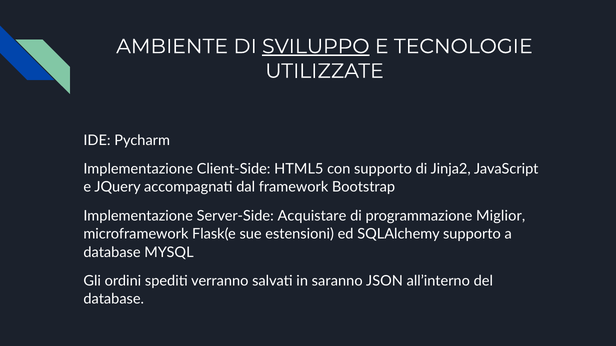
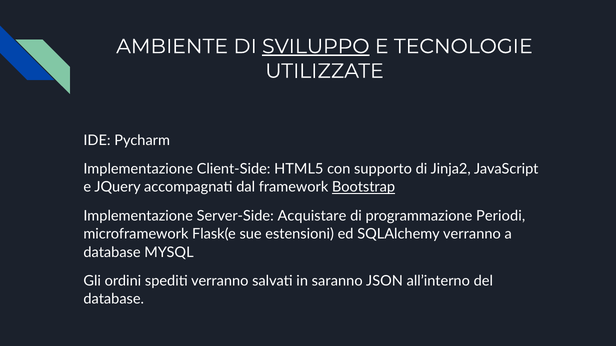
Bootstrap underline: none -> present (364, 187)
Miglior: Miglior -> Periodi (501, 216)
SQLAlchemy supporto: supporto -> verranno (472, 234)
